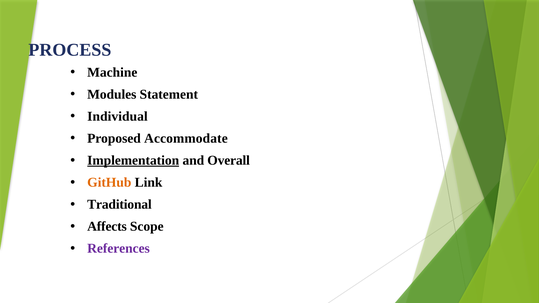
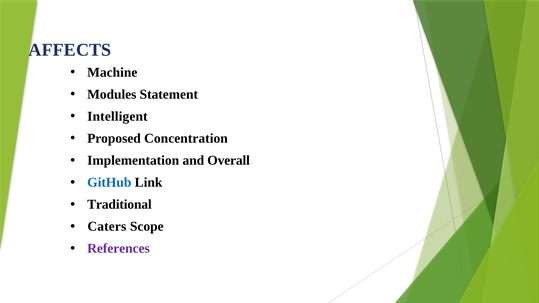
PROCESS: PROCESS -> AFFECTS (70, 50)
Individual: Individual -> Intelligent (117, 116)
Accommodate: Accommodate -> Concentration (186, 138)
Implementation underline: present -> none (133, 161)
GitHub colour: orange -> blue (109, 183)
Affects: Affects -> Caters (107, 227)
